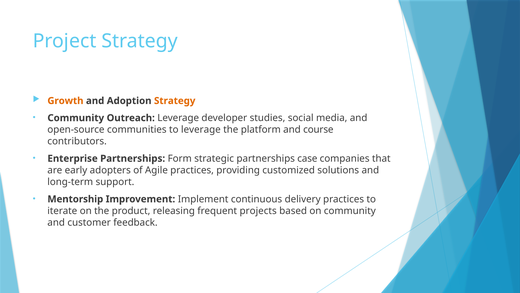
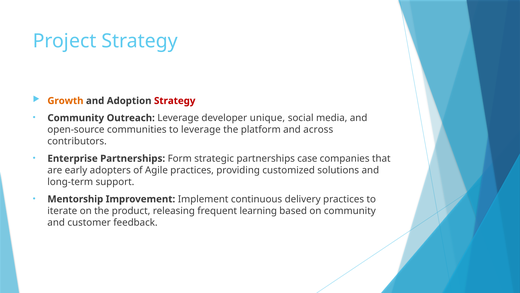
Strategy colour: orange -> red (175, 101)
studies: studies -> unique (267, 118)
course: course -> across (318, 129)
projects: projects -> learning (258, 210)
